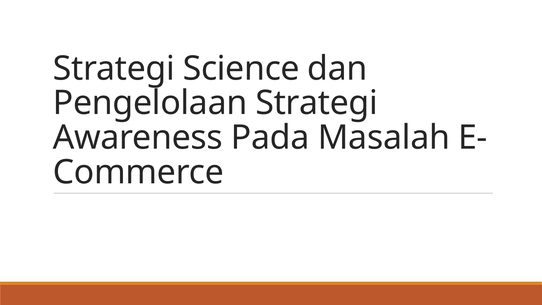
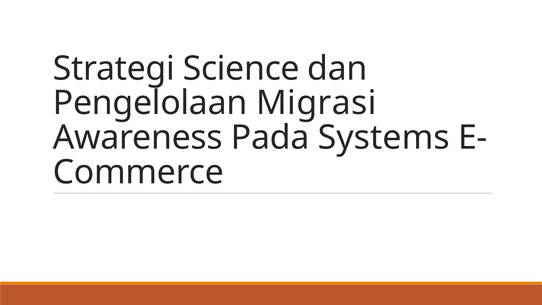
Pengelolaan Strategi: Strategi -> Migrasi (316, 103)
Masalah: Masalah -> Systems (384, 138)
